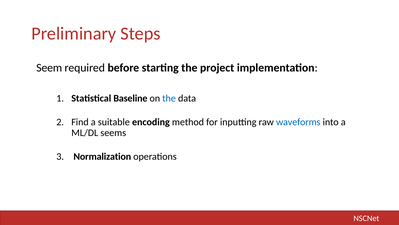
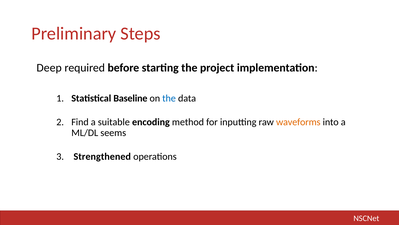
Seem: Seem -> Deep (49, 68)
waveforms colour: blue -> orange (298, 122)
Normalization: Normalization -> Strengthened (102, 156)
